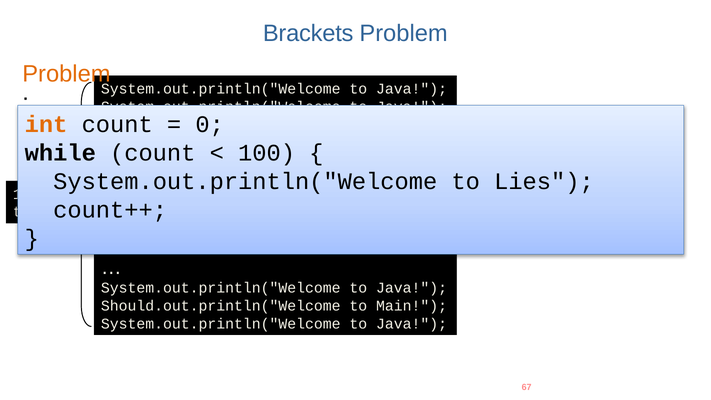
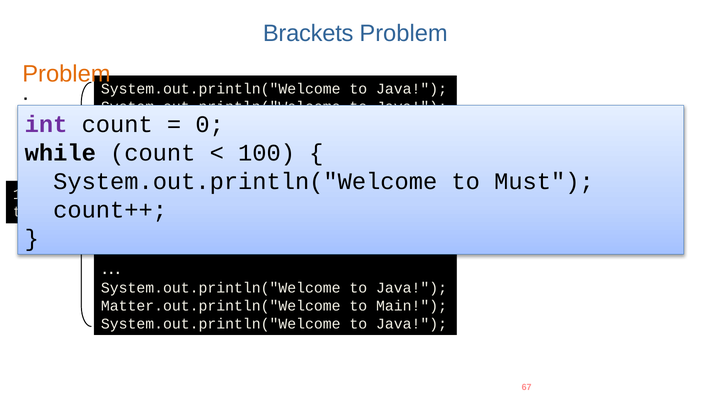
int colour: orange -> purple (46, 125)
Lies: Lies -> Must (544, 181)
Should.out.println("Welcome: Should.out.println("Welcome -> Matter.out.println("Welcome (221, 306)
